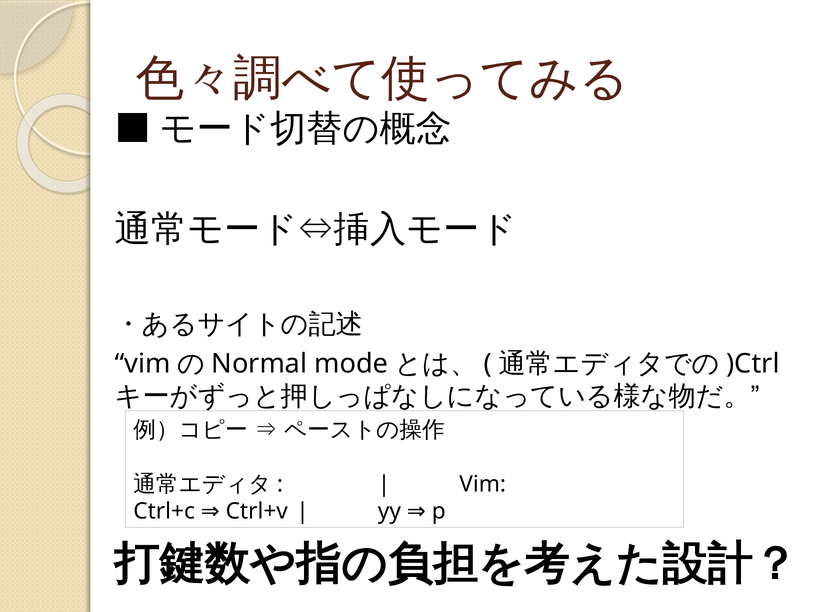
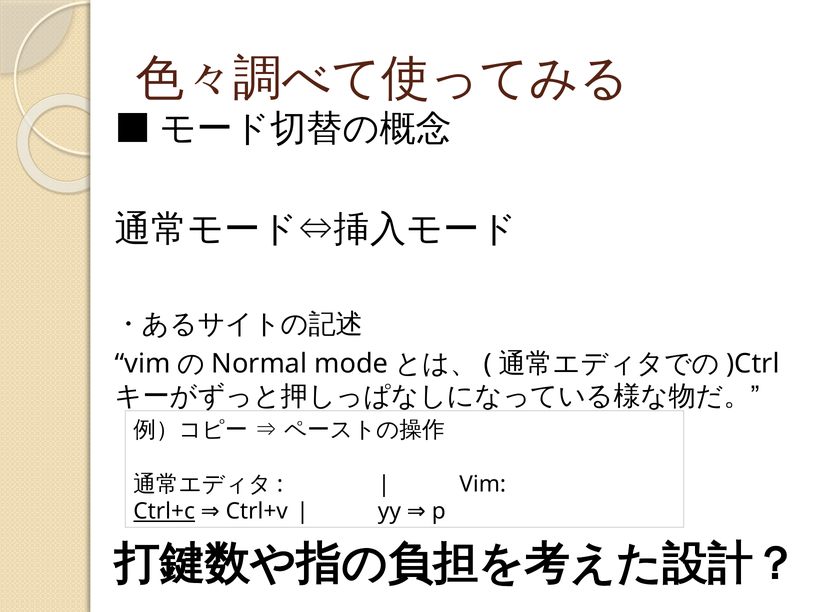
Ctrl+c underline: none -> present (164, 511)
